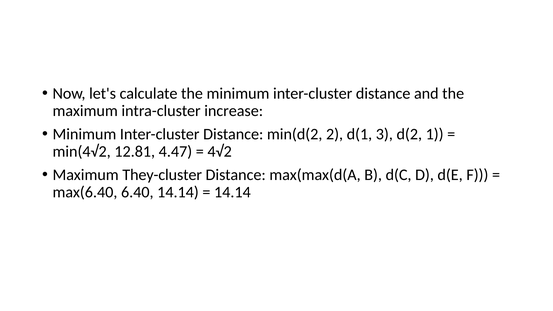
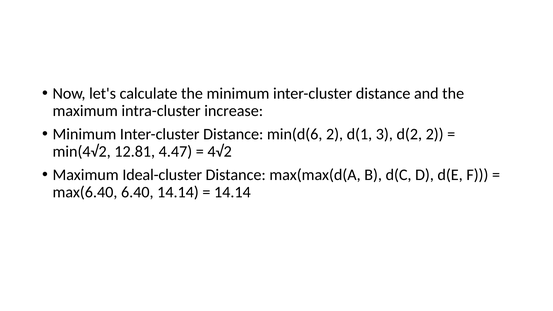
min(d(2: min(d(2 -> min(d(6 (295, 134)
d(2 1: 1 -> 2 (435, 134)
They-cluster: They-cluster -> Ideal-cluster (162, 175)
